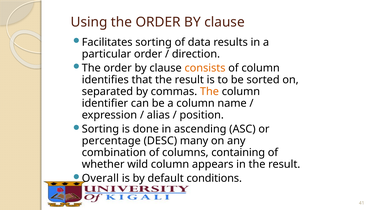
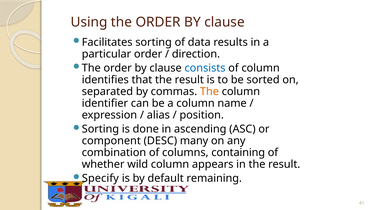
consists colour: orange -> blue (205, 68)
percentage: percentage -> component (111, 141)
Overall: Overall -> Specify (100, 179)
conditions: conditions -> remaining (214, 179)
